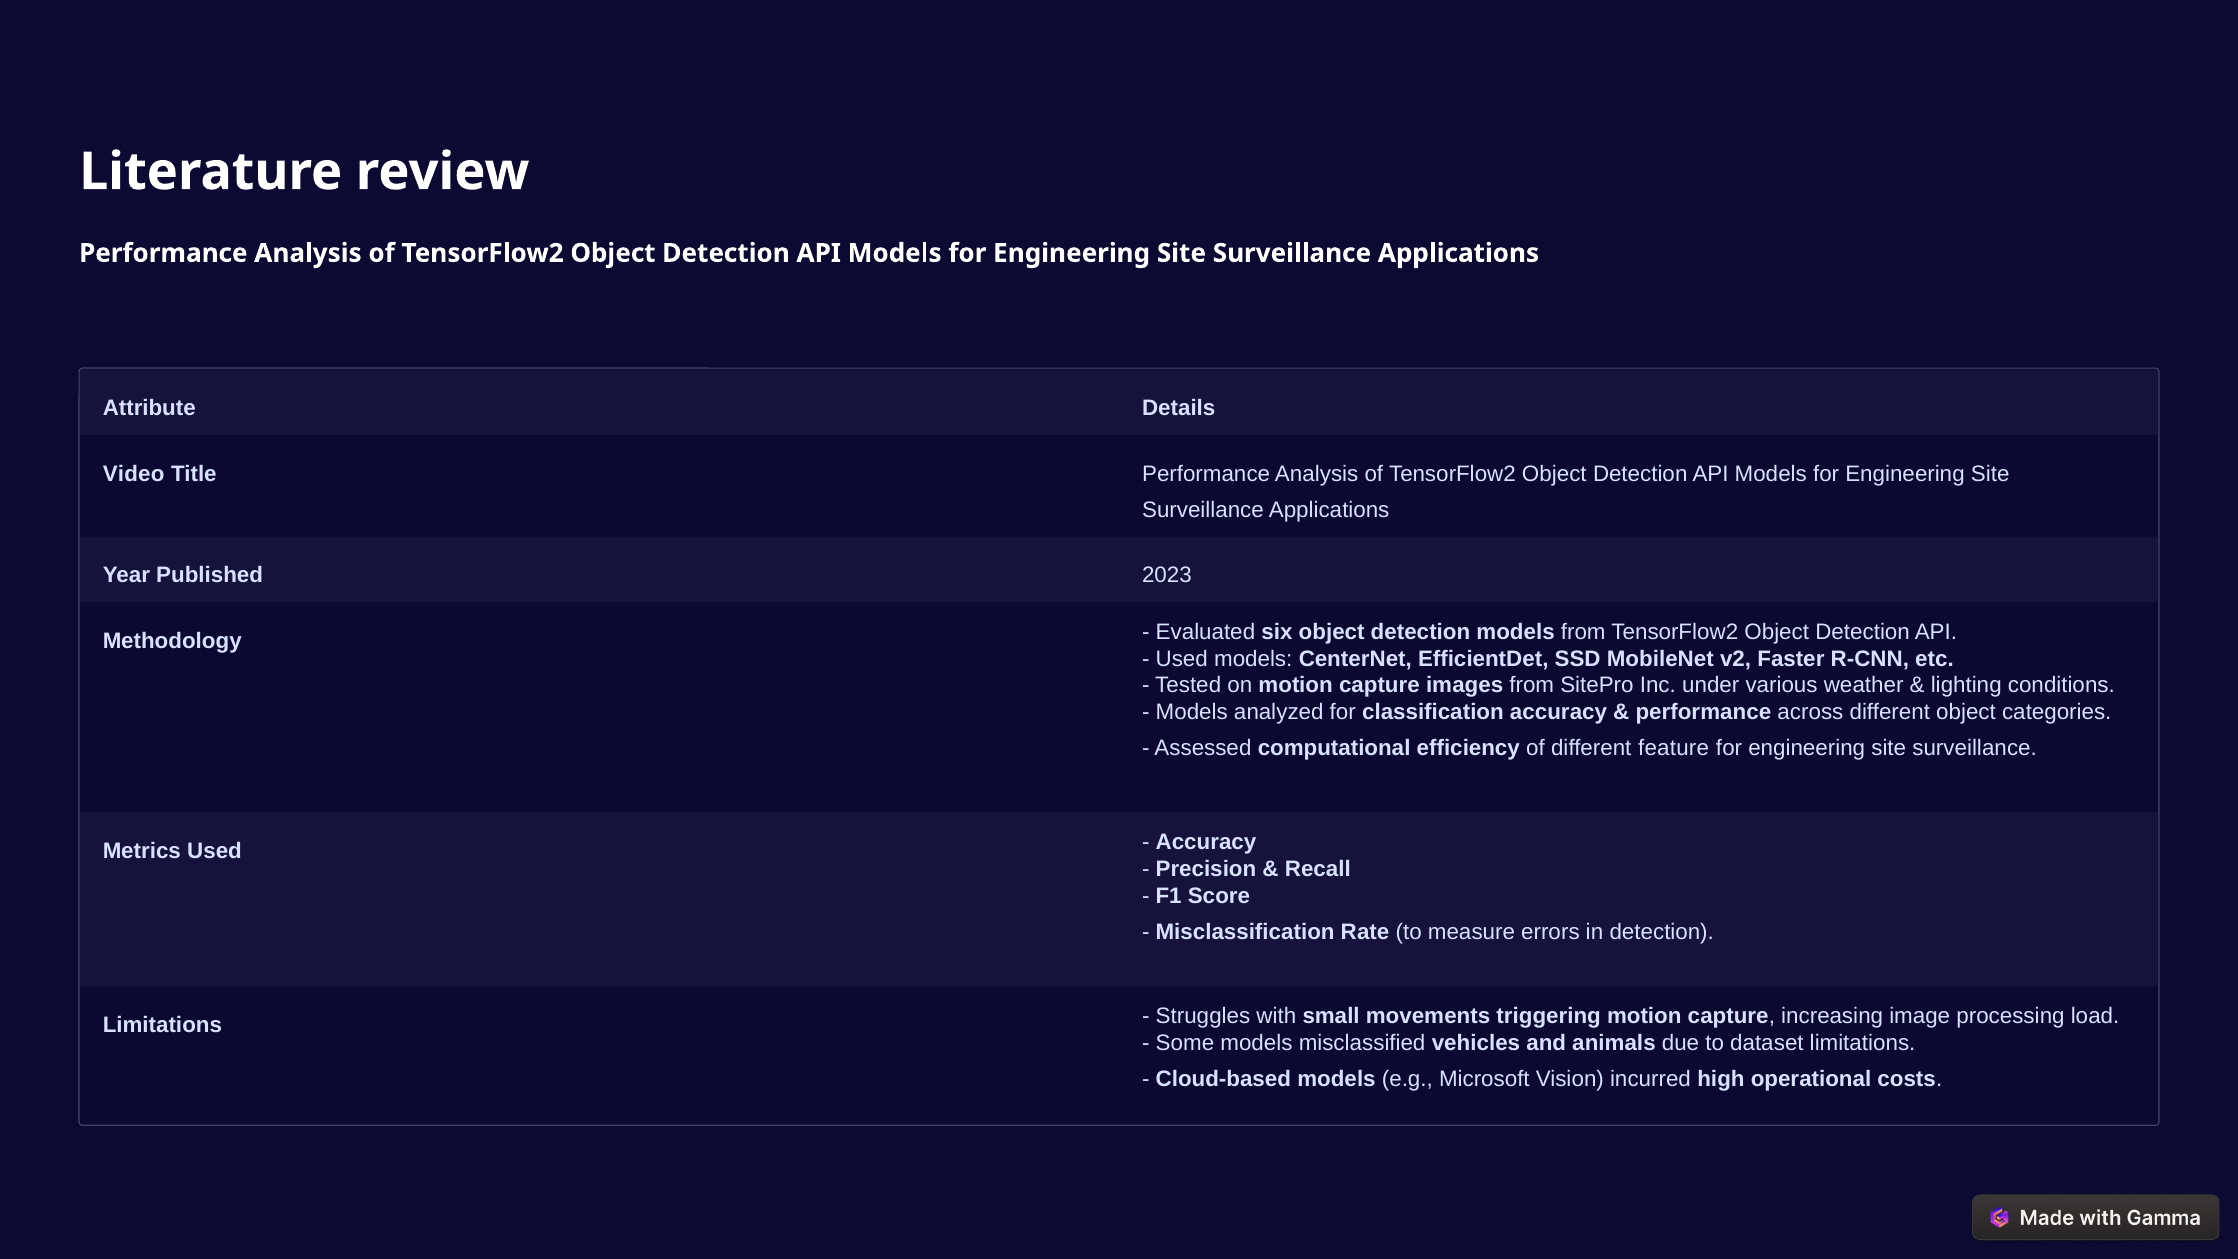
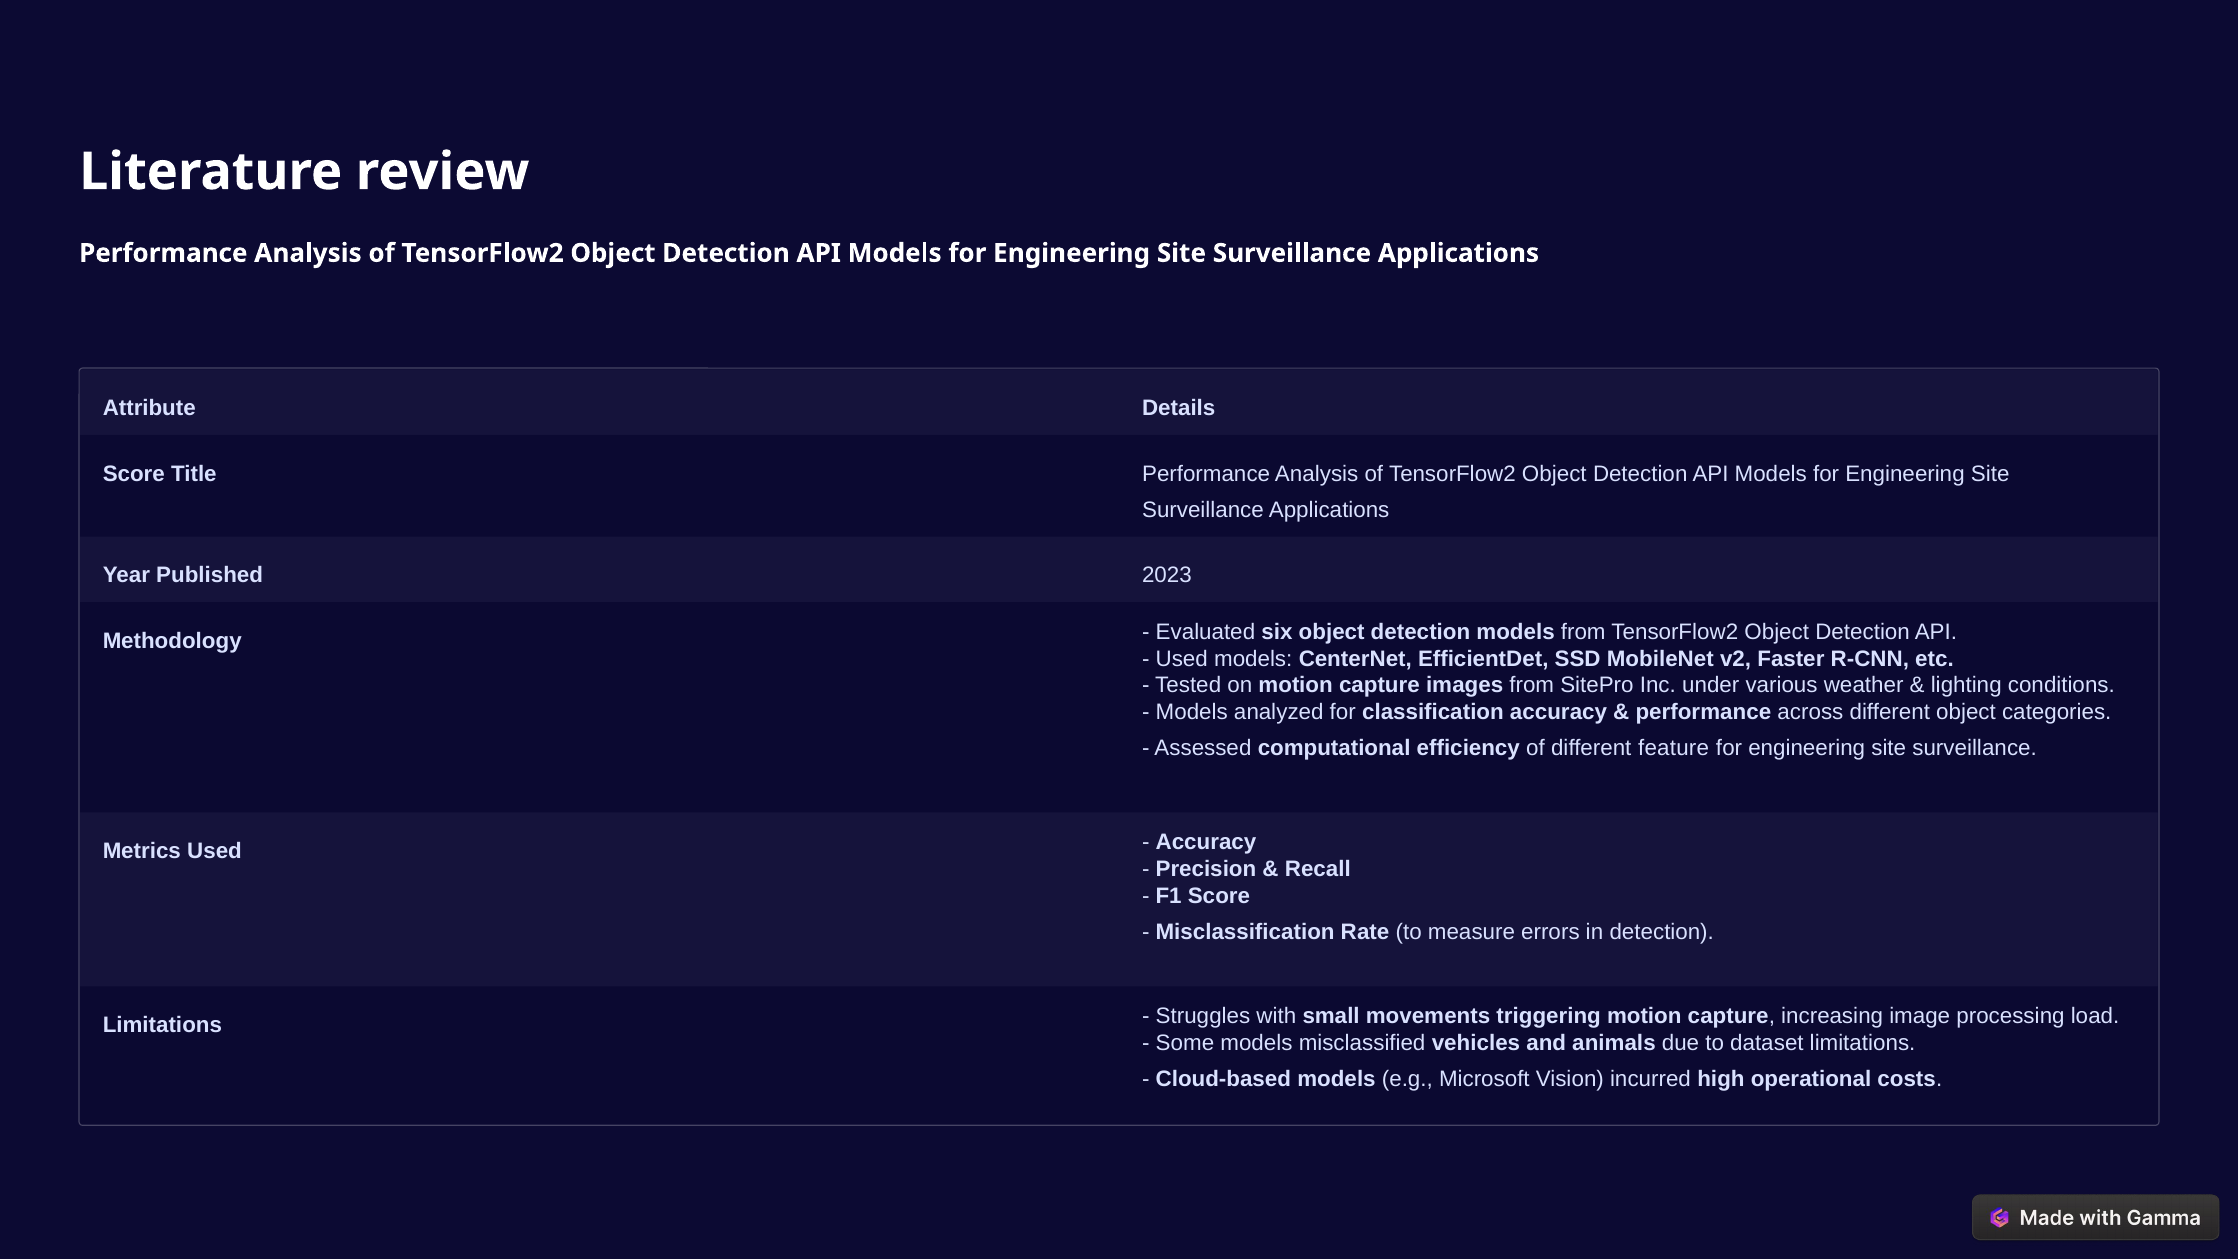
Video: Video -> Score (134, 474)
